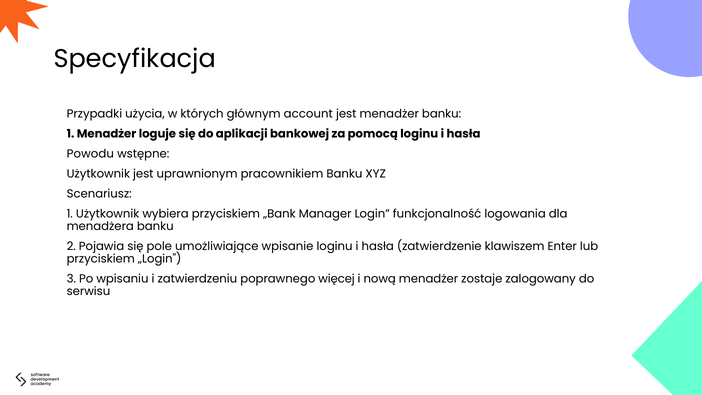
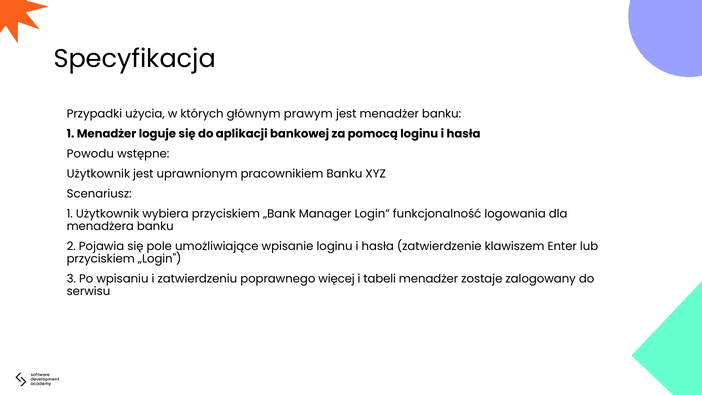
account: account -> prawym (308, 114)
nową: nową -> tabeli (380, 279)
